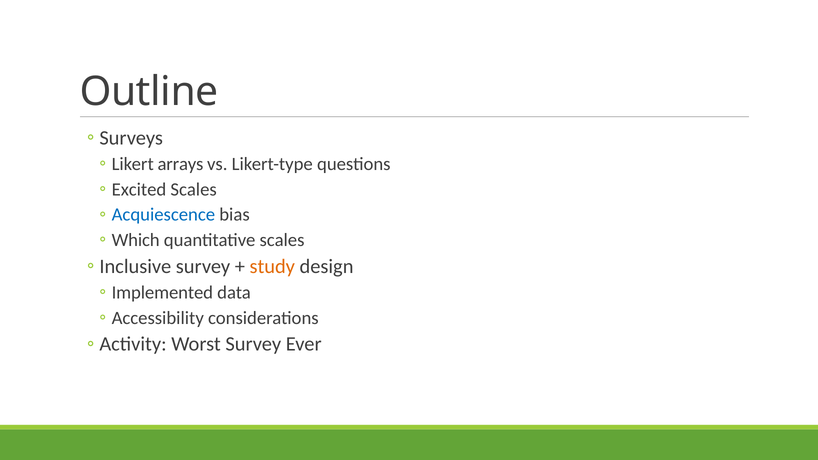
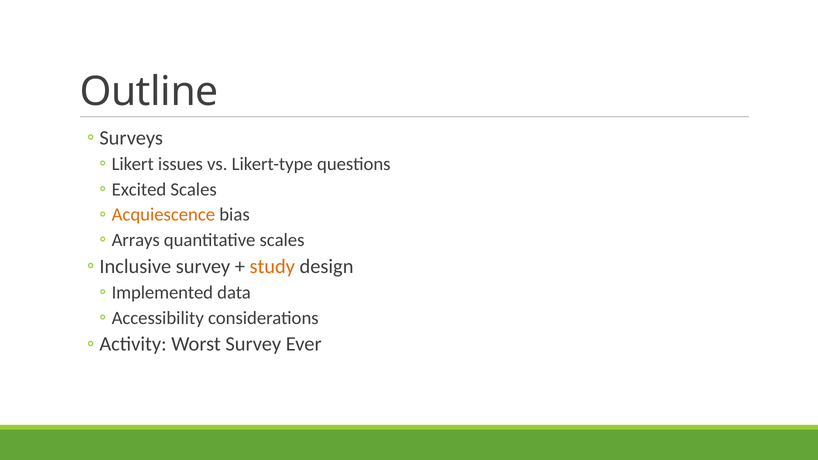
arrays: arrays -> issues (180, 164)
Acquiescence colour: blue -> orange (163, 215)
Which: Which -> Arrays (136, 240)
